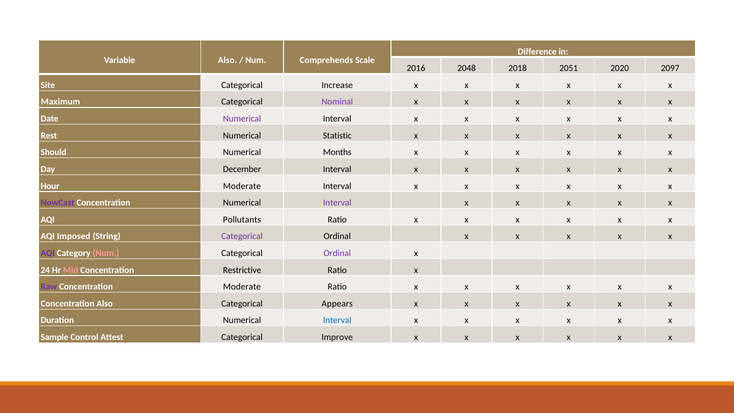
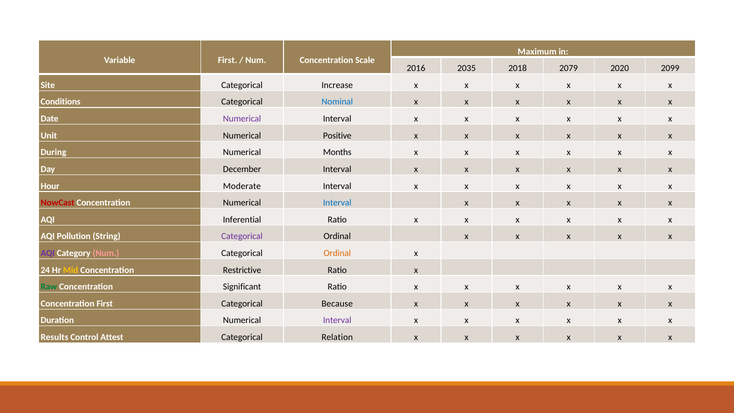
Difference: Difference -> Maximum (537, 52)
Variable Also: Also -> First (228, 60)
Num Comprehends: Comprehends -> Concentration (326, 60)
2048: 2048 -> 2035 (467, 68)
2051: 2051 -> 2079 (569, 68)
2097: 2097 -> 2099 (670, 68)
Maximum: Maximum -> Conditions (61, 102)
Nominal colour: purple -> blue (337, 102)
Rest: Rest -> Unit (49, 136)
Statistic: Statistic -> Positive (337, 136)
Should: Should -> During (54, 152)
NowCast colour: purple -> red (58, 203)
Interval colour: purple -> blue (337, 203)
Pollutants: Pollutants -> Inferential (242, 220)
Imposed: Imposed -> Pollution (74, 236)
Ordinal colour: purple -> orange (337, 253)
Mid colour: pink -> yellow (71, 270)
Raw colour: purple -> green (49, 287)
Concentration Moderate: Moderate -> Significant (242, 287)
Concentration Also: Also -> First (105, 303)
Appears: Appears -> Because (337, 303)
Interval colour: blue -> purple (337, 320)
Sample: Sample -> Results (54, 337)
Improve: Improve -> Relation (337, 337)
